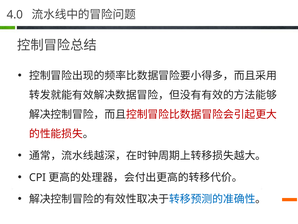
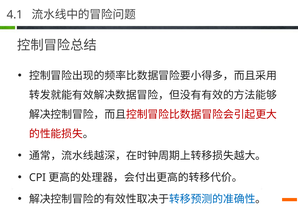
4.0: 4.0 -> 4.1 (15, 15)
